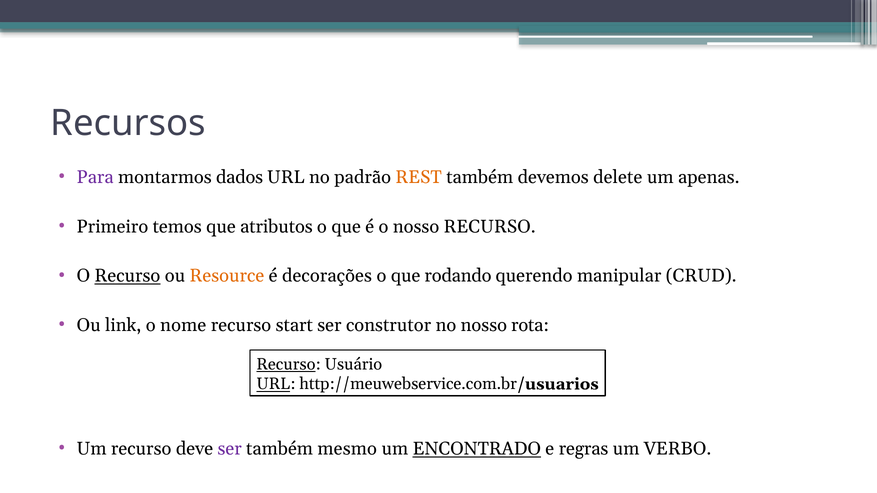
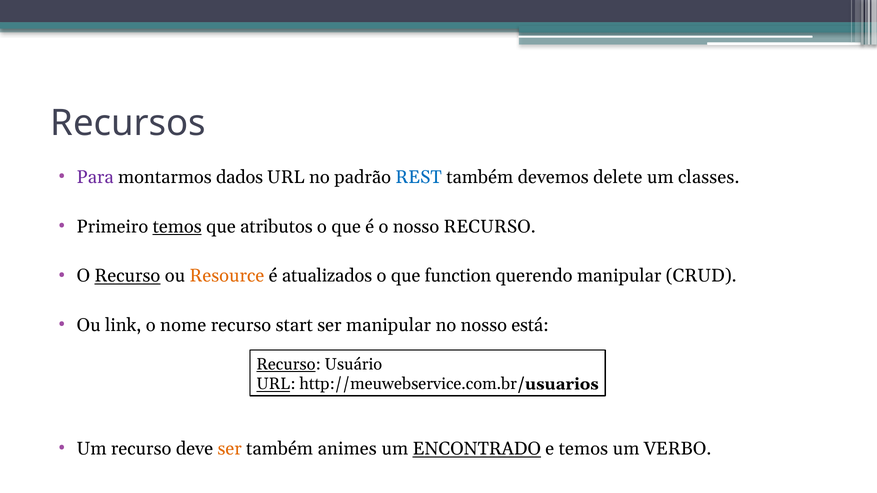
REST colour: orange -> blue (419, 177)
apenas: apenas -> classes (709, 177)
temos underline: none -> present (177, 227)
decorações: decorações -> atualizados (327, 276)
rodando: rodando -> function (458, 276)
ser construtor: construtor -> manipular (389, 326)
rota: rota -> está (530, 326)
ser colour: purple -> orange (230, 449)
mesmo: mesmo -> animes (347, 449)
e regras: regras -> temos (583, 449)
